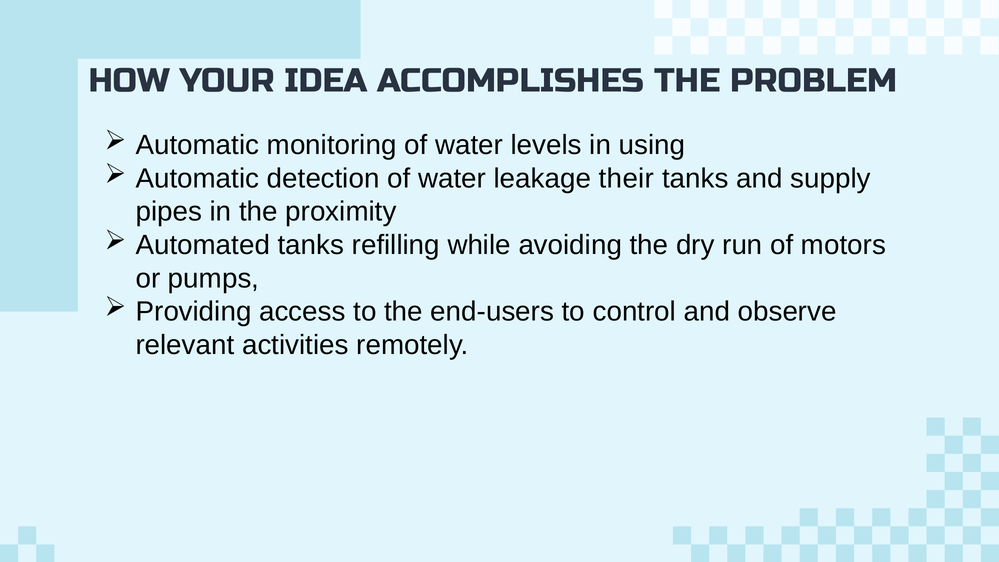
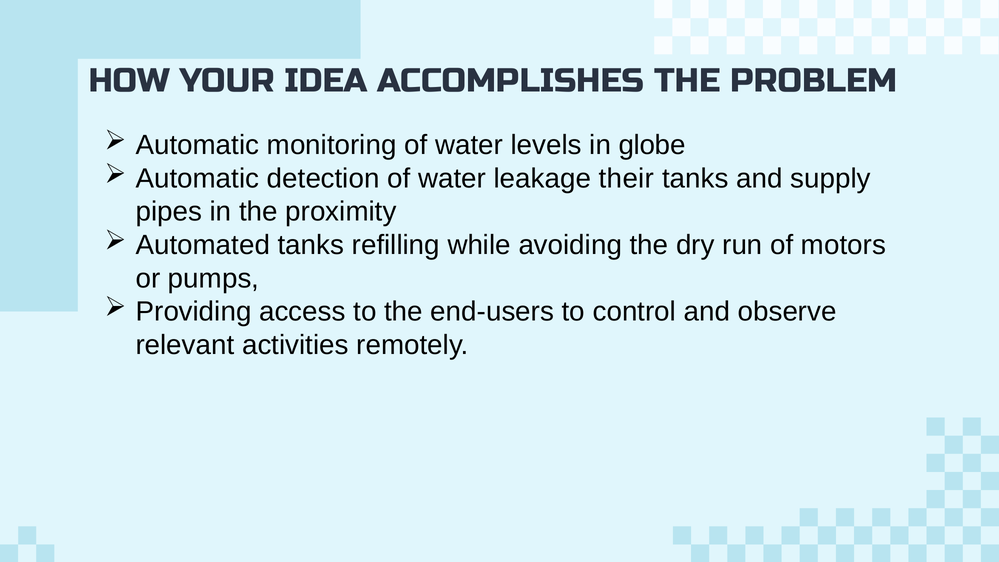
using: using -> globe (652, 145)
